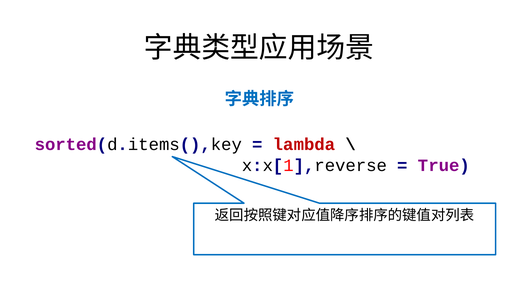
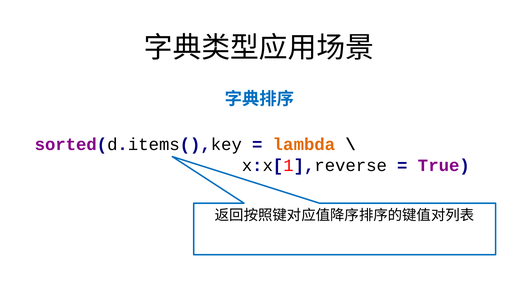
lambda colour: red -> orange (304, 144)
